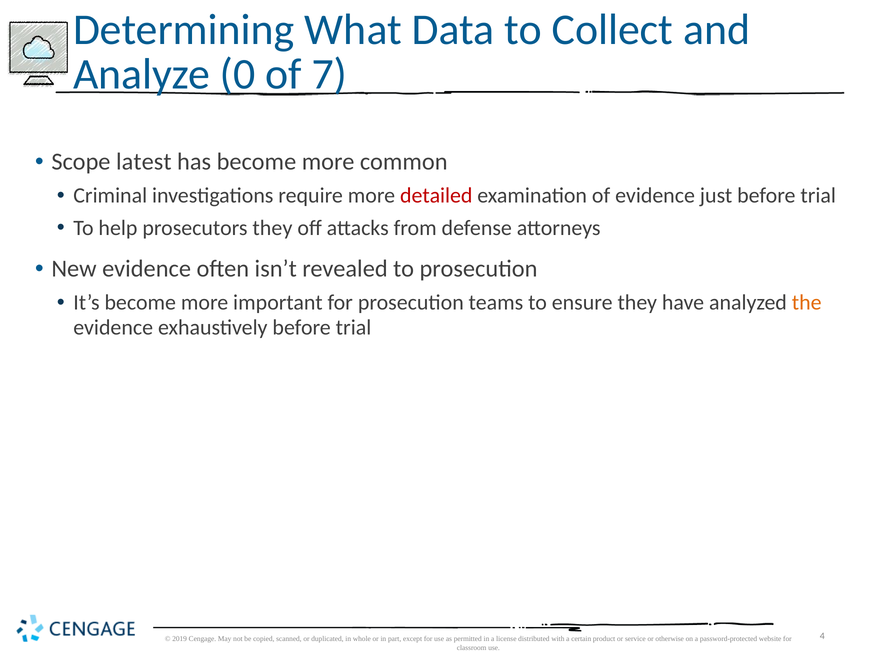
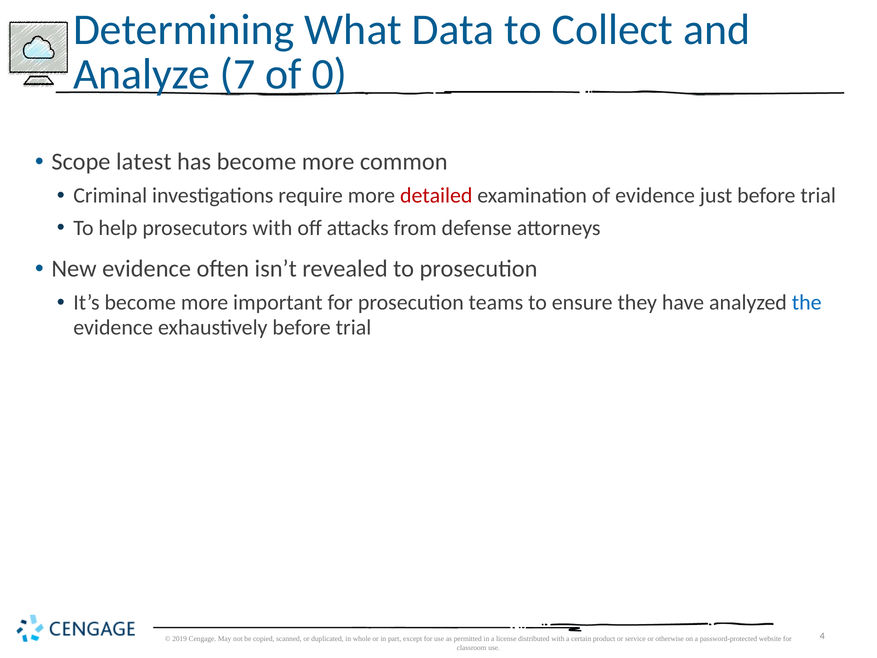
0: 0 -> 7 (238, 74)
7: 7 -> 0 (329, 74)
prosecutors they: they -> with (272, 228)
the colour: orange -> blue (807, 302)
